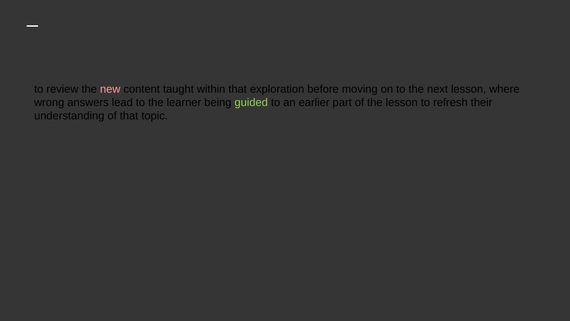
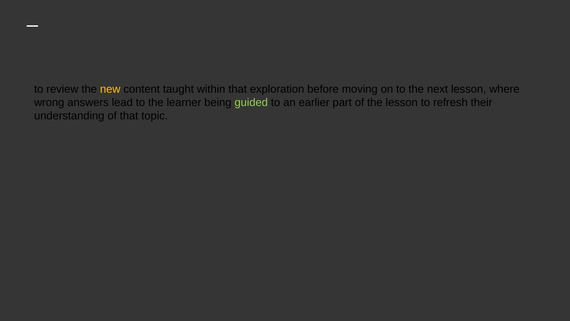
new colour: pink -> yellow (110, 89)
